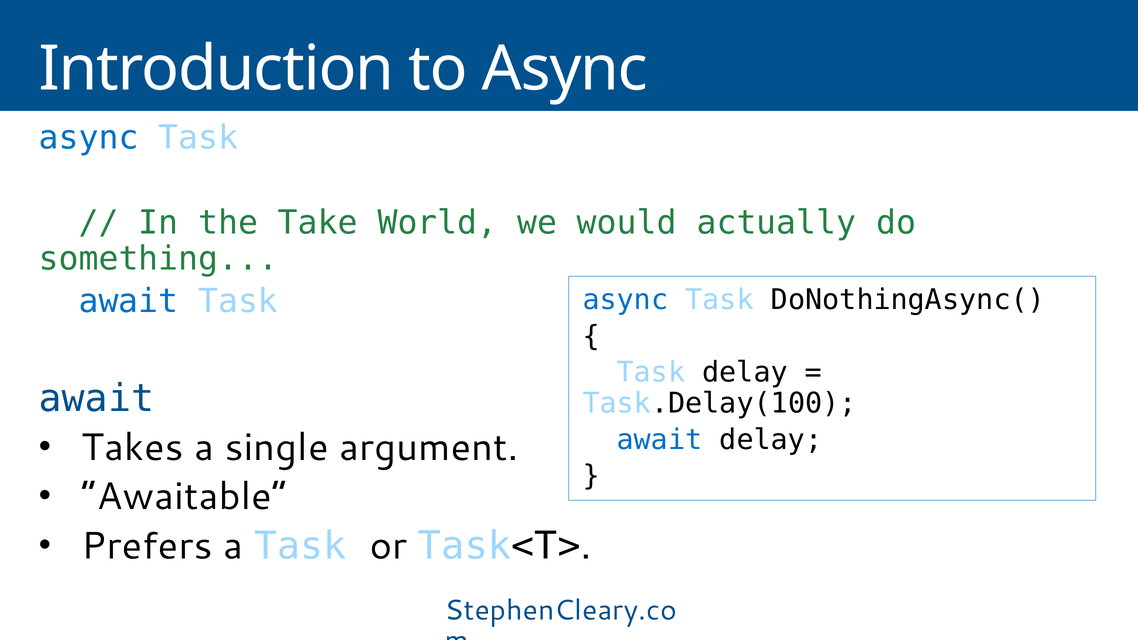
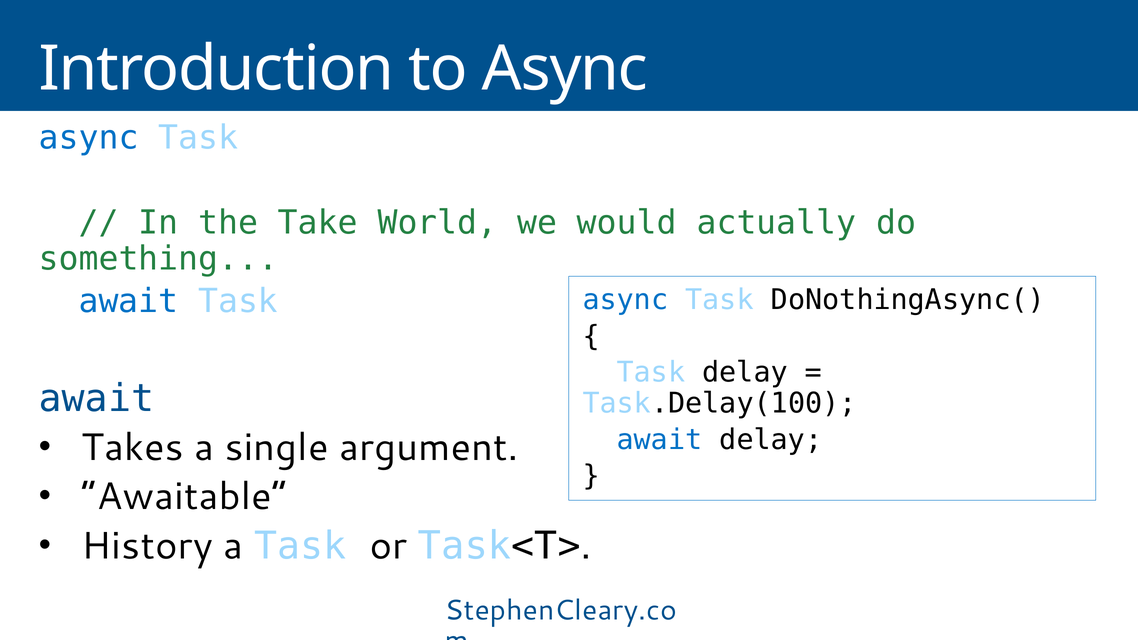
Prefers: Prefers -> History (147, 546)
